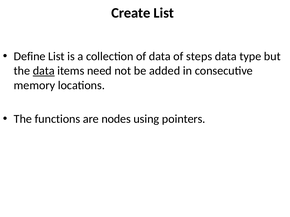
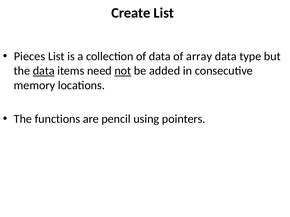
Define: Define -> Pieces (30, 56)
steps: steps -> array (199, 56)
not underline: none -> present (123, 71)
nodes: nodes -> pencil (116, 119)
